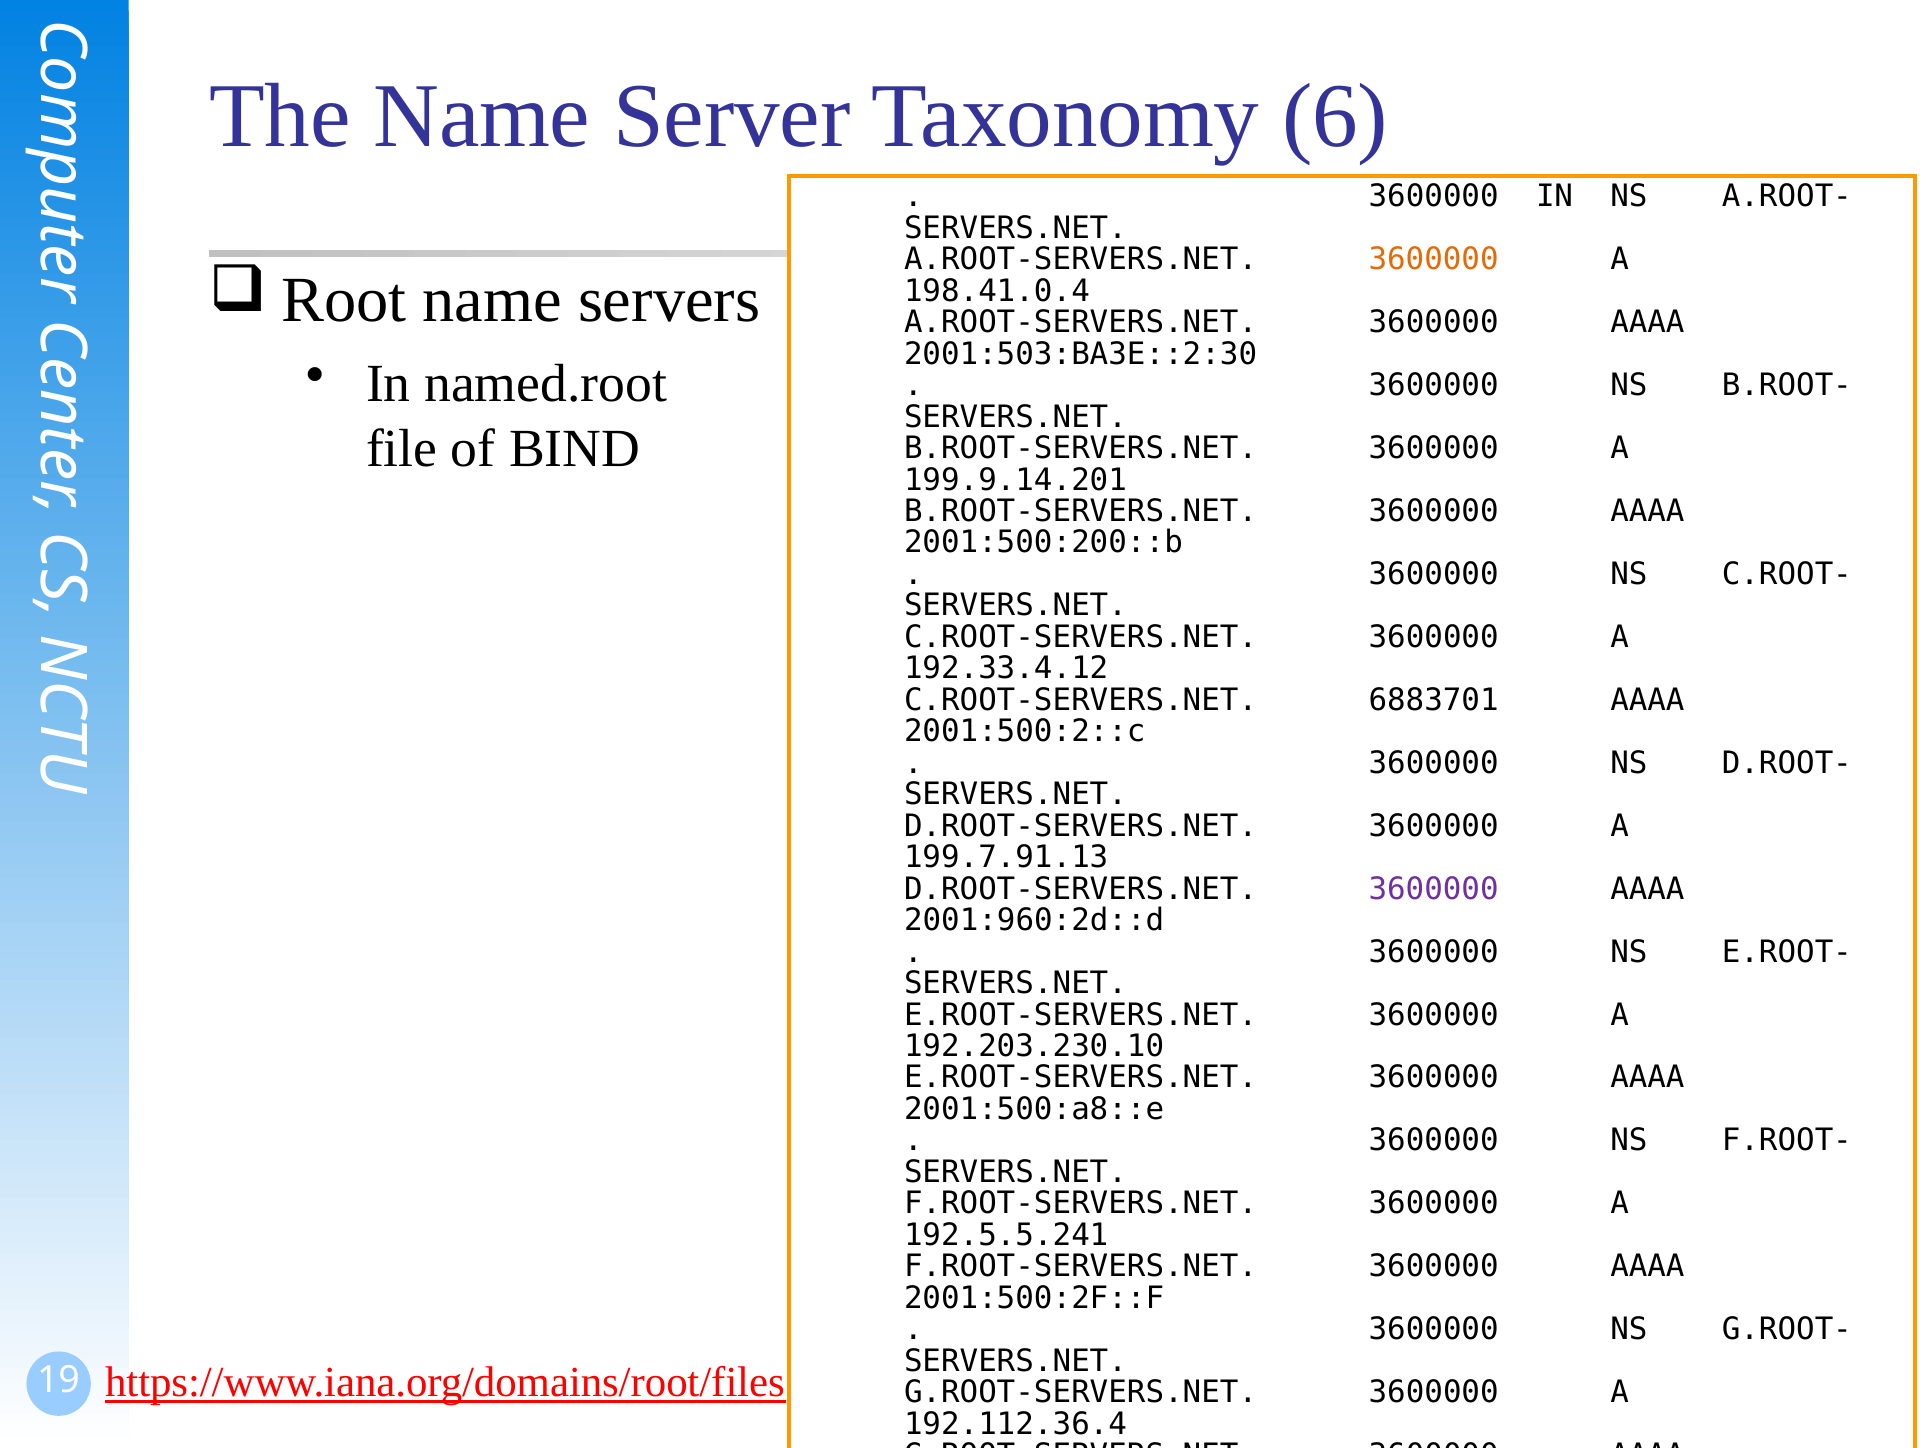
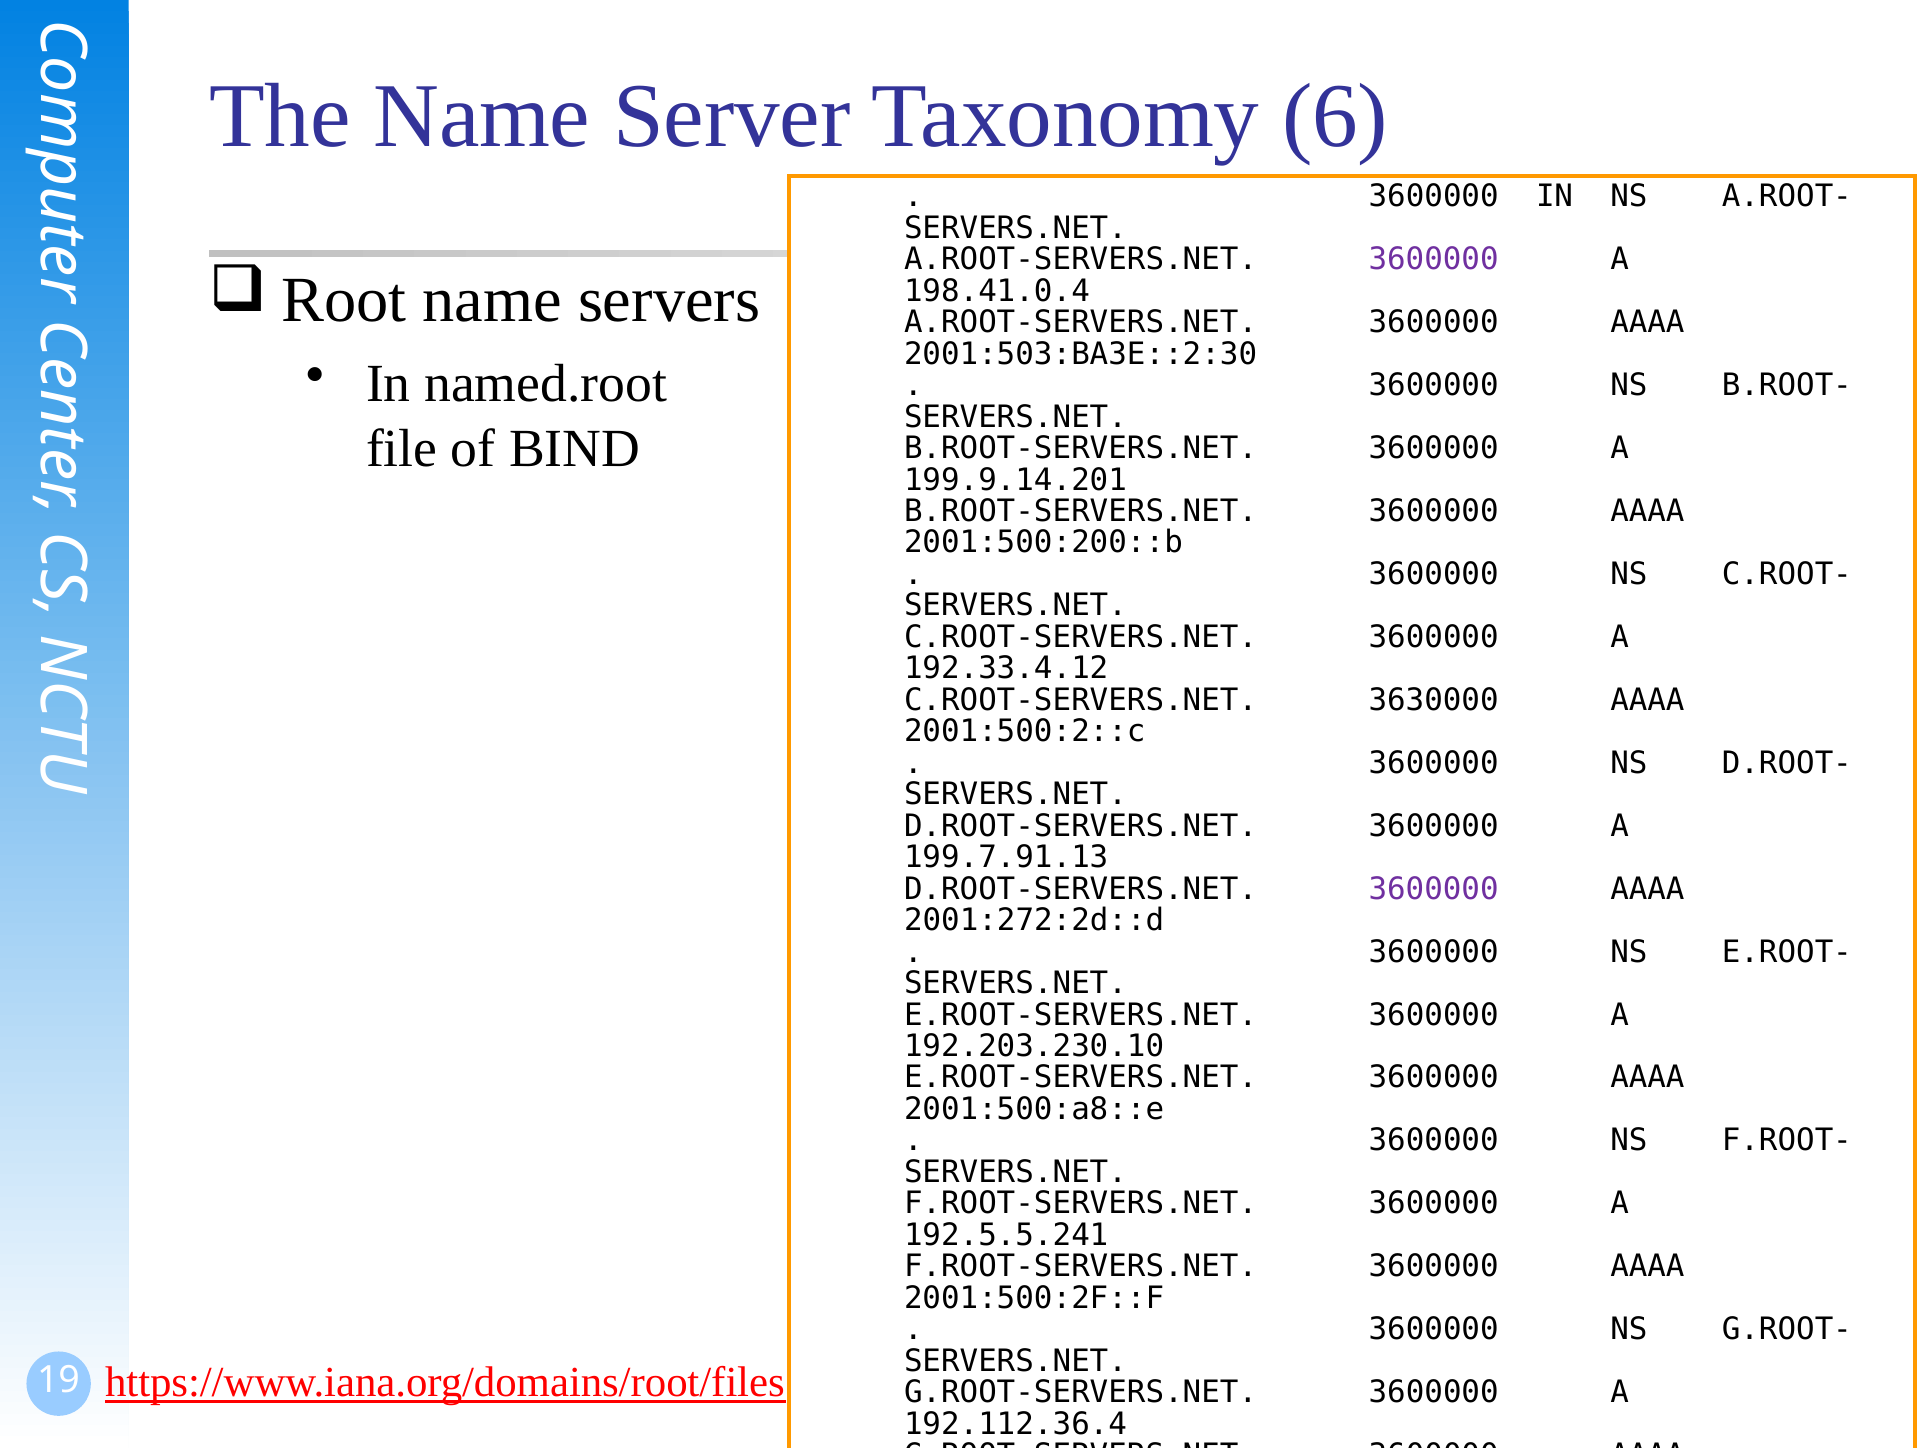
3600000 colour: orange -> purple (1434, 260)
6883701: 6883701 -> 3630000 (1434, 700)
2001:960:2d::d: 2001:960:2d::d -> 2001:272:2d::d (1034, 921)
